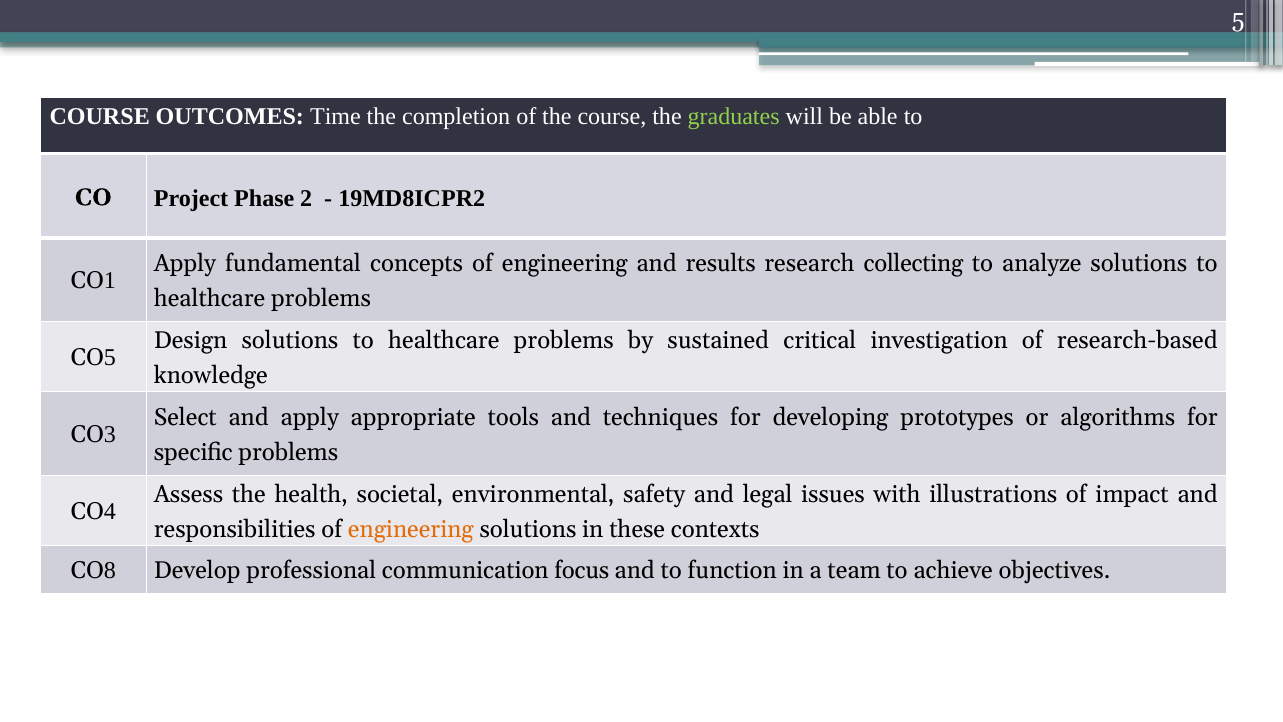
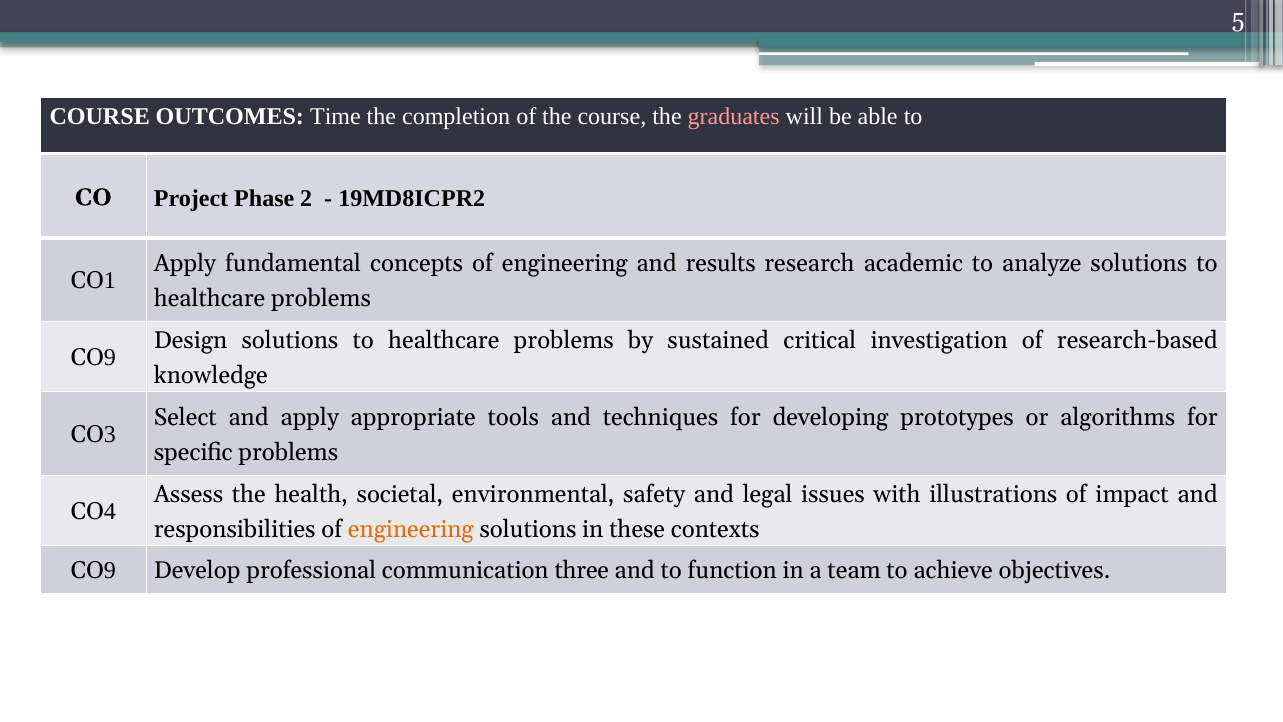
graduates colour: light green -> pink (734, 116)
collecting: collecting -> academic (913, 263)
5: 5 -> 9 (110, 358)
8: 8 -> 9 (110, 571)
focus: focus -> three (582, 571)
